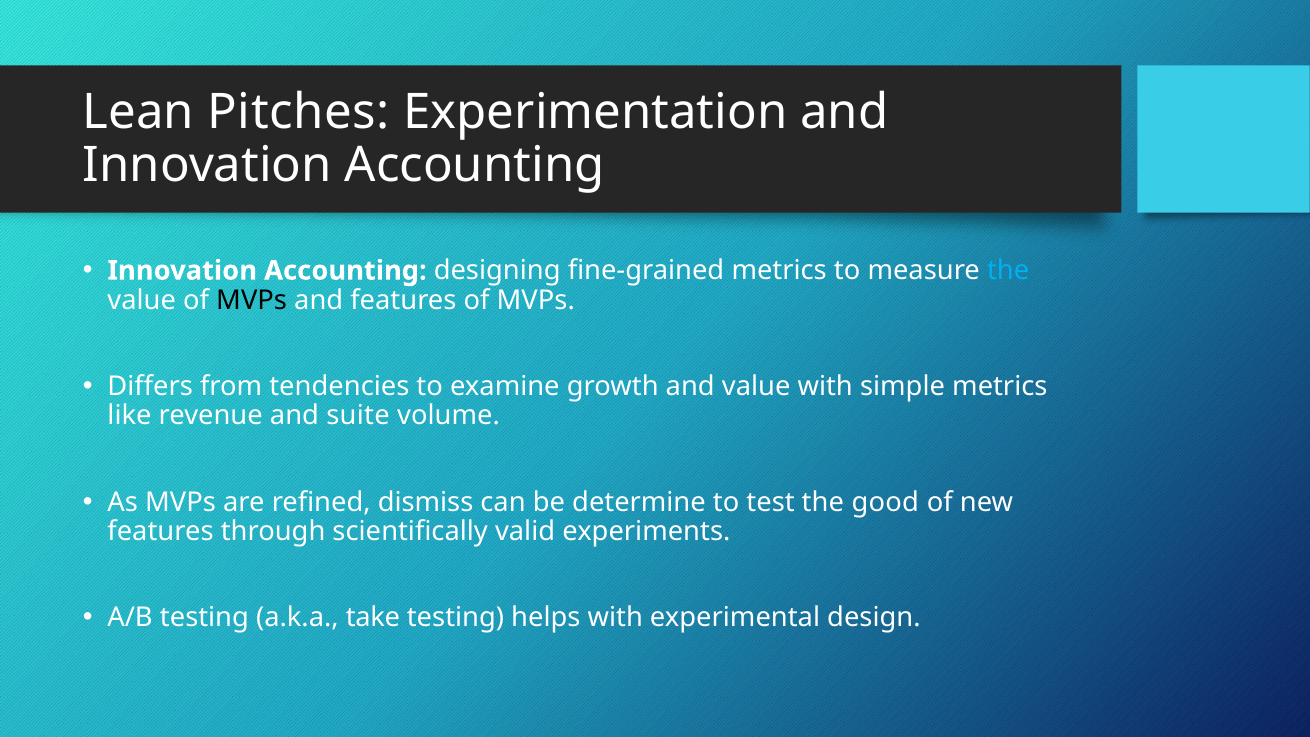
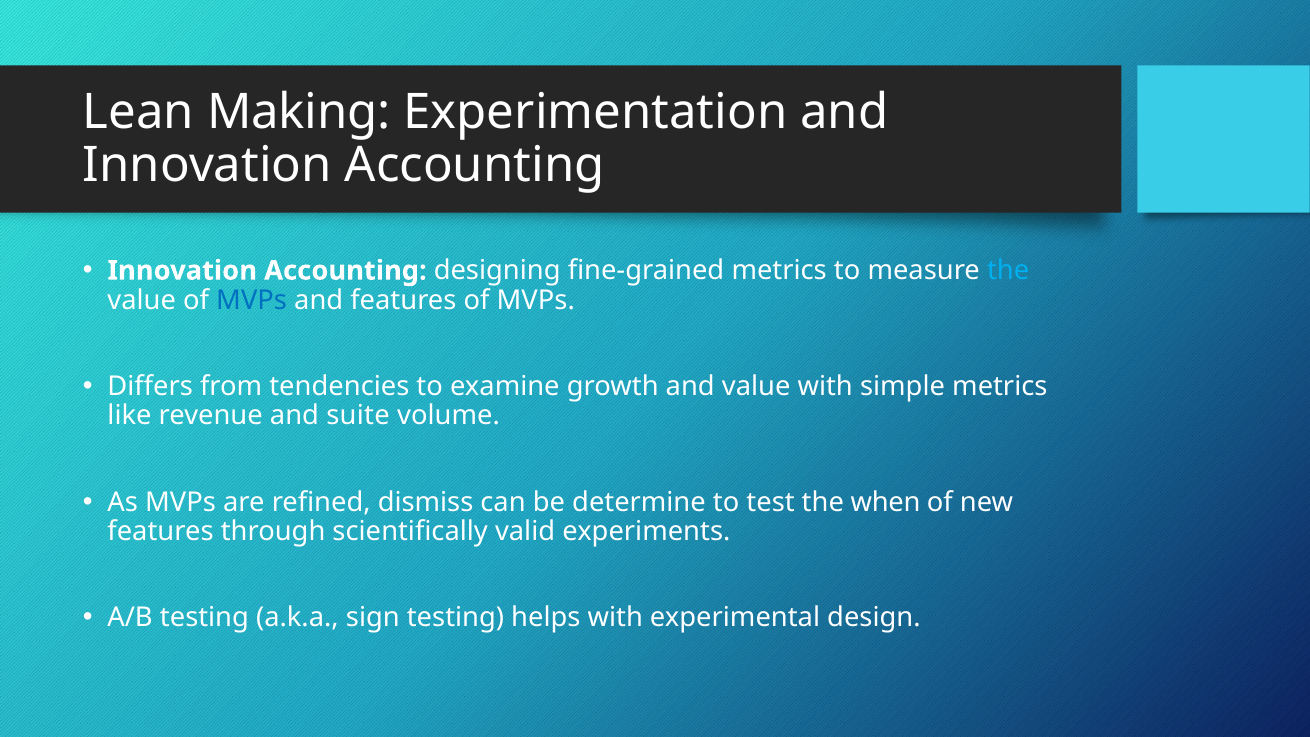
Pitches: Pitches -> Making (299, 112)
MVPs colour: black -> blue (252, 300)
good: good -> when (886, 502)
take: take -> sign (373, 618)
